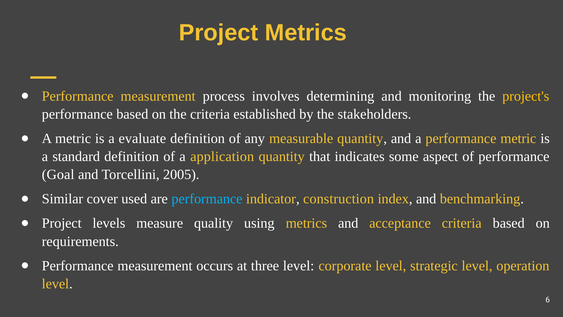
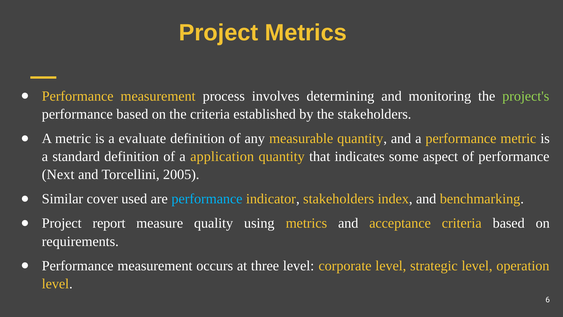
project's colour: yellow -> light green (526, 96)
Goal: Goal -> Next (58, 174)
indicator construction: construction -> stakeholders (339, 199)
levels: levels -> report (109, 223)
